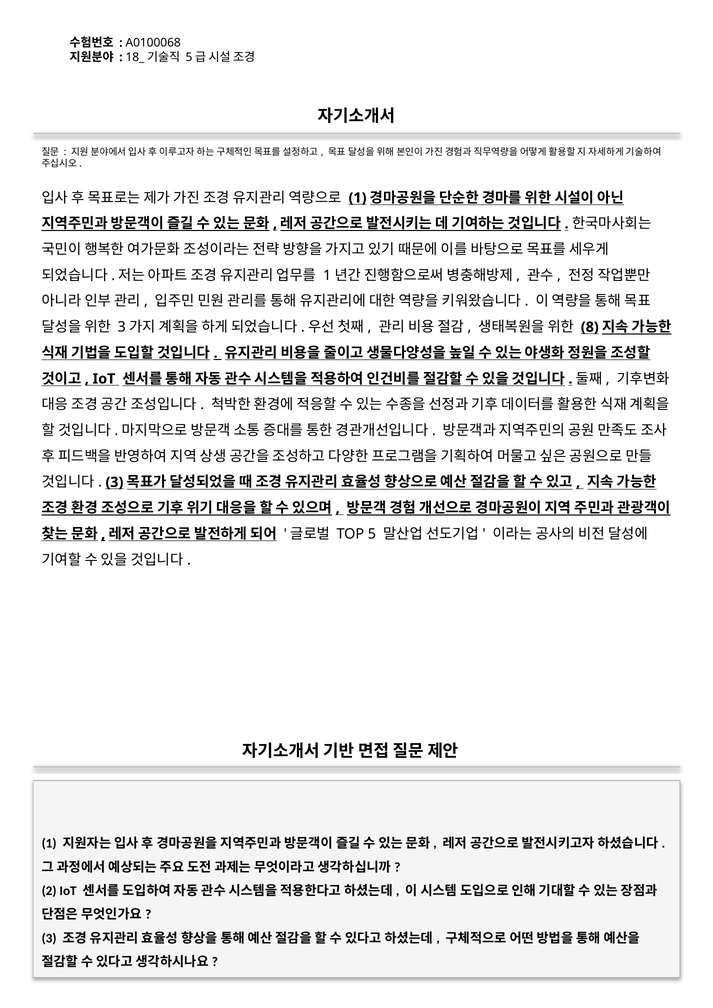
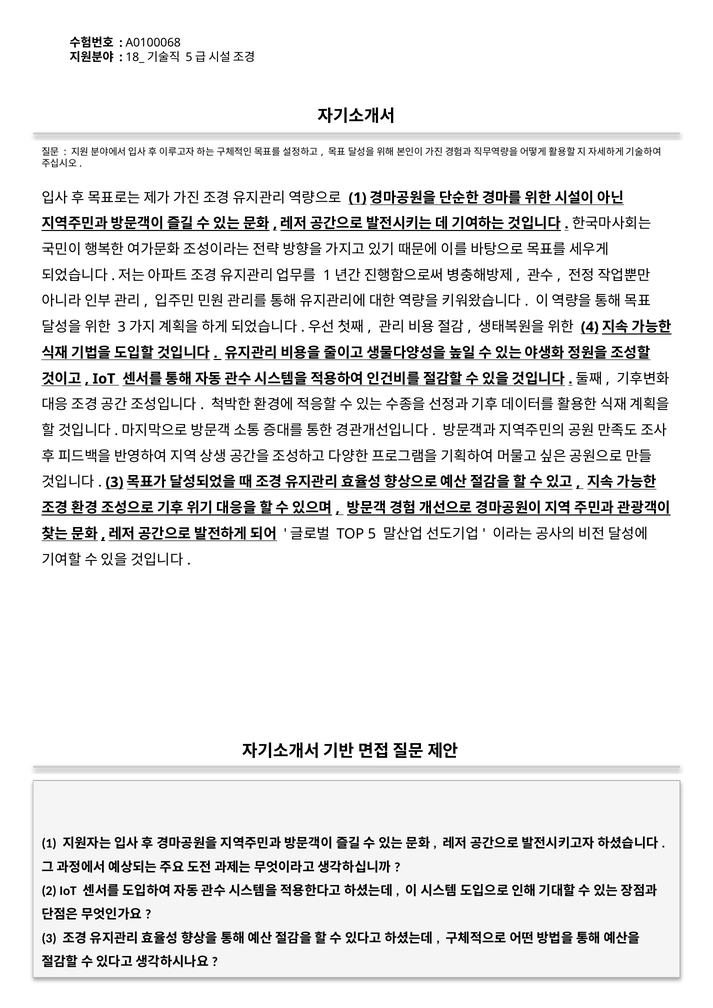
8: 8 -> 4 (590, 327)
